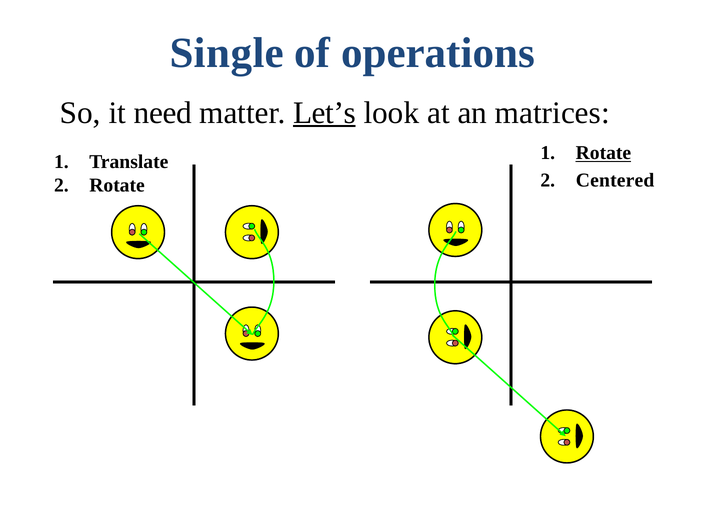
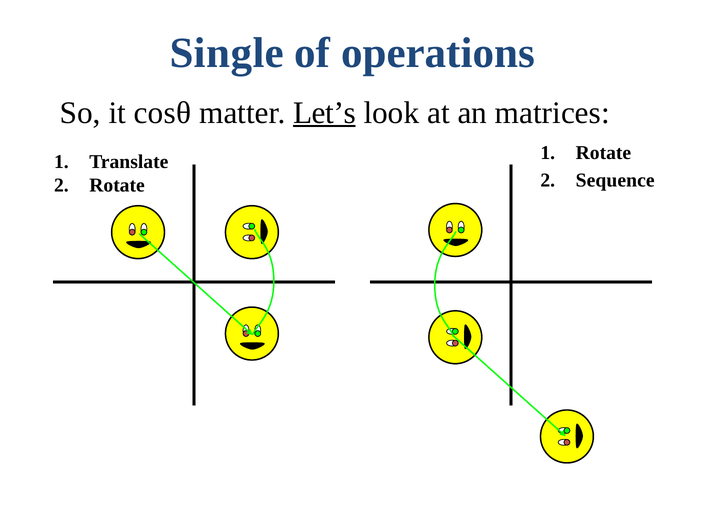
need: need -> cosθ (162, 113)
Rotate underline: present -> none (603, 153)
Centered: Centered -> Sequence (615, 180)
